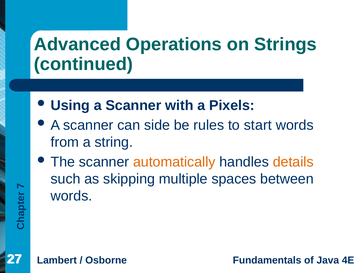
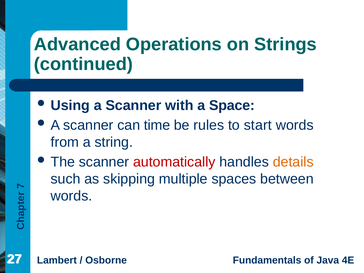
Pixels: Pixels -> Space (232, 105)
side: side -> time (157, 125)
automatically colour: orange -> red (174, 162)
